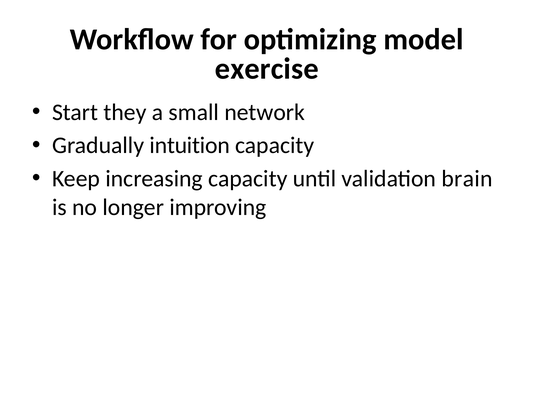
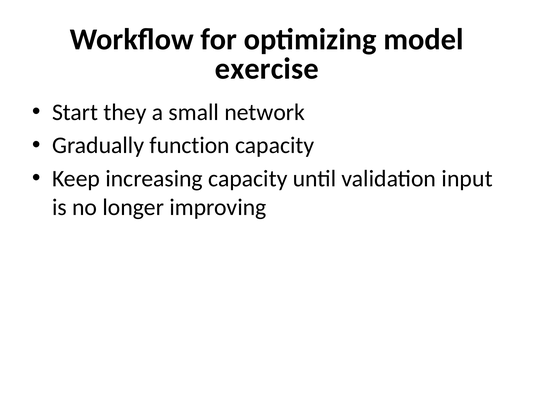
intuition: intuition -> function (190, 145)
brain: brain -> input (467, 178)
